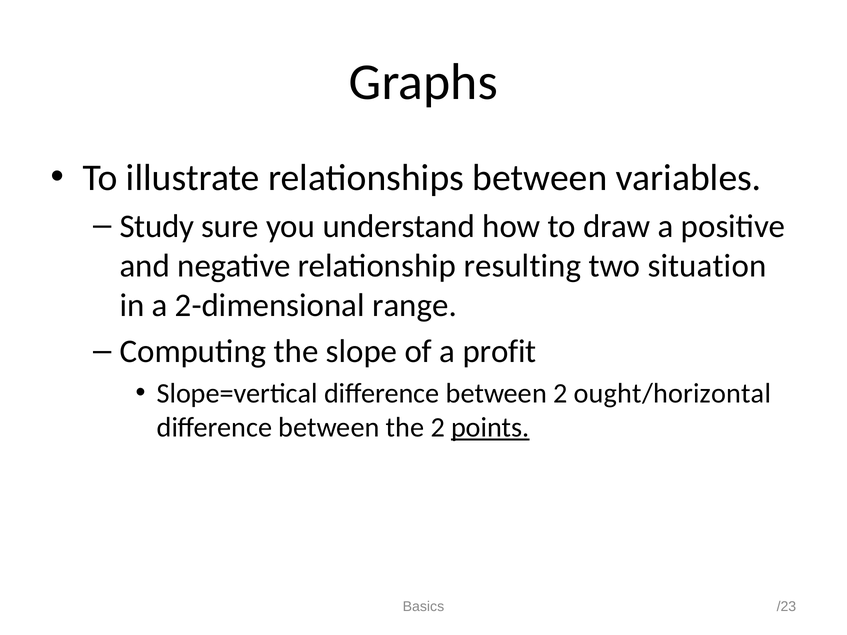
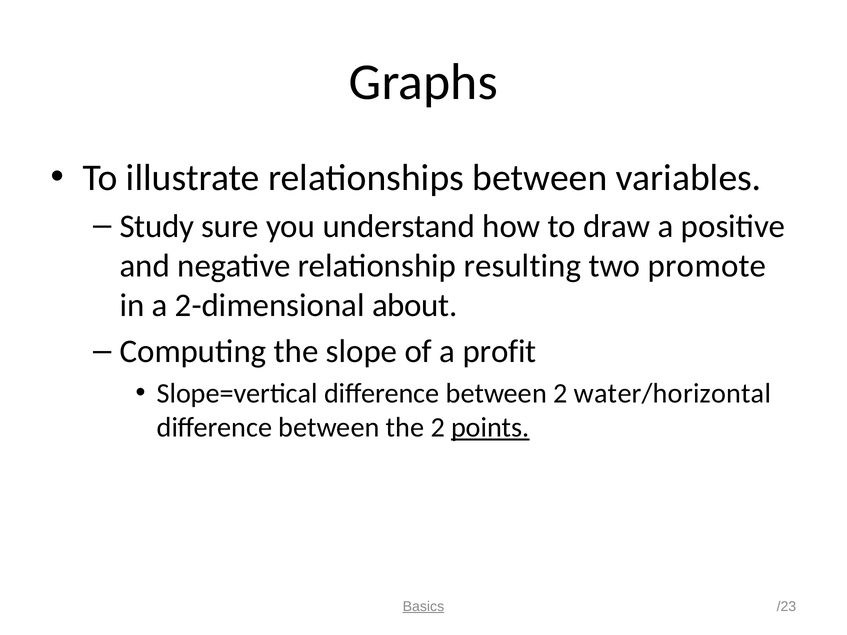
situation: situation -> promote (707, 266)
range: range -> about (415, 305)
ought/horizontal: ought/horizontal -> water/horizontal (672, 394)
Basics underline: none -> present (423, 607)
